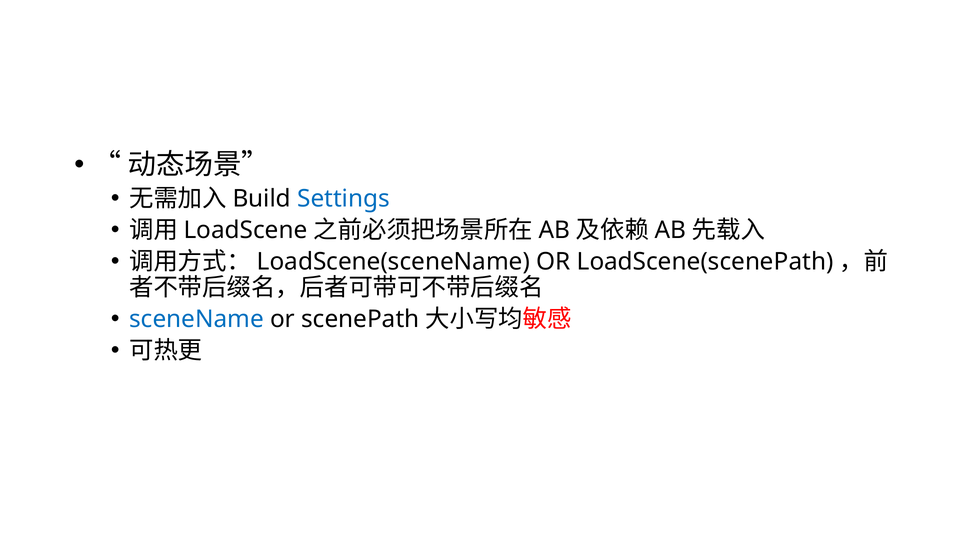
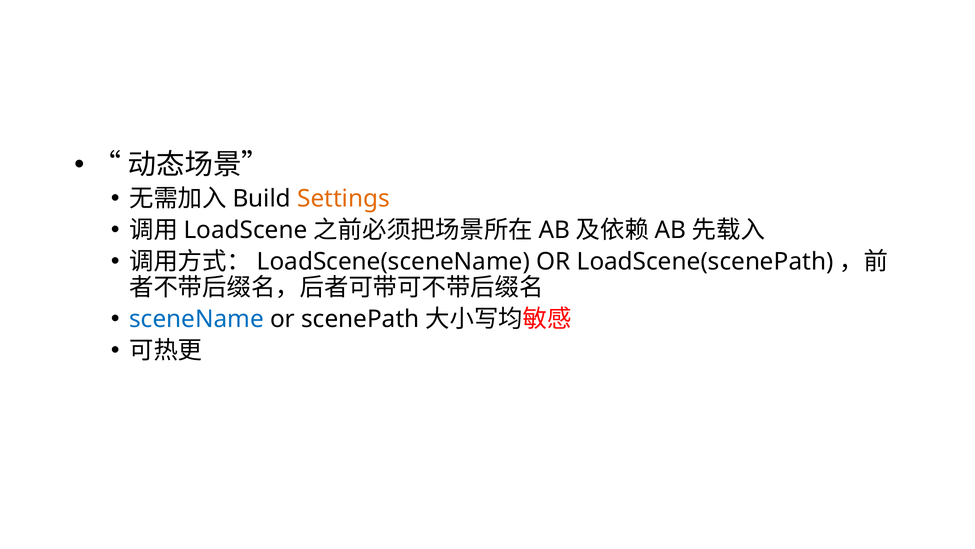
Settings colour: blue -> orange (344, 198)
